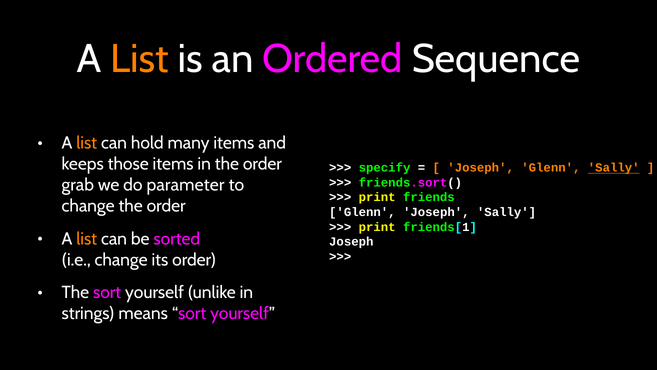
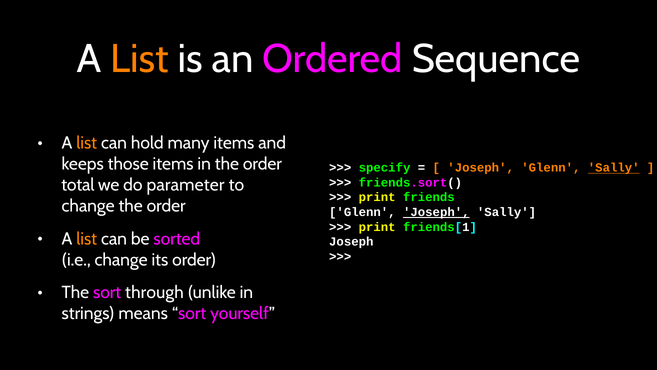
grab: grab -> total (78, 185)
Joseph underline: none -> present (436, 212)
The sort yourself: yourself -> through (154, 292)
